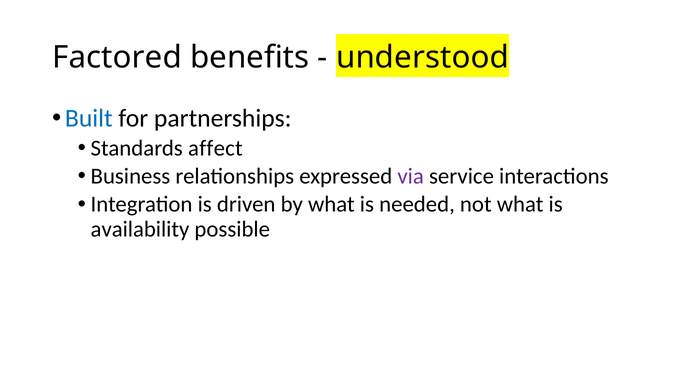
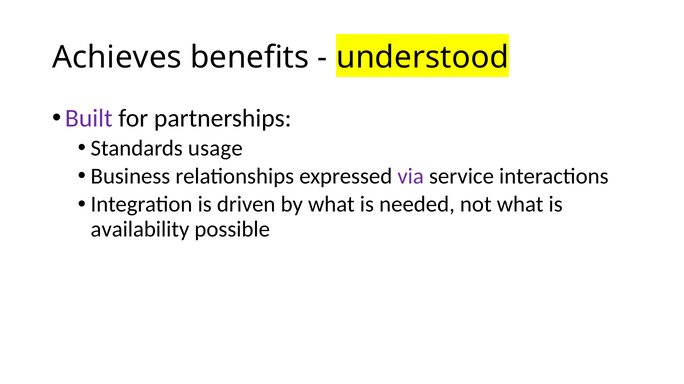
Factored: Factored -> Achieves (117, 57)
Built colour: blue -> purple (89, 119)
affect: affect -> usage (215, 148)
